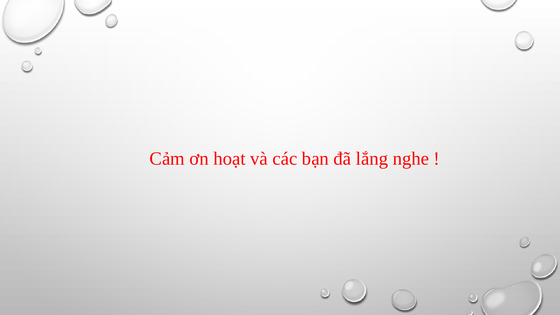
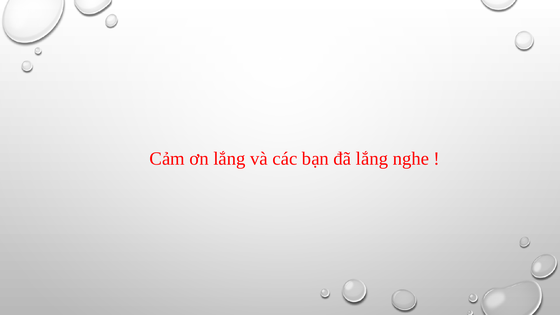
ơn hoạt: hoạt -> lắng (229, 159)
